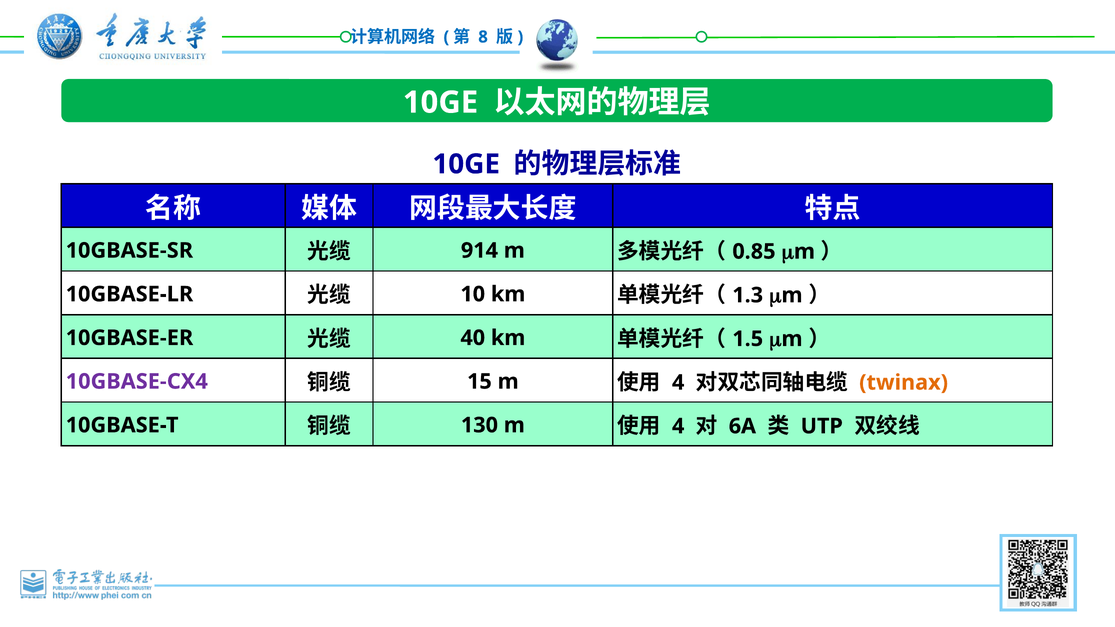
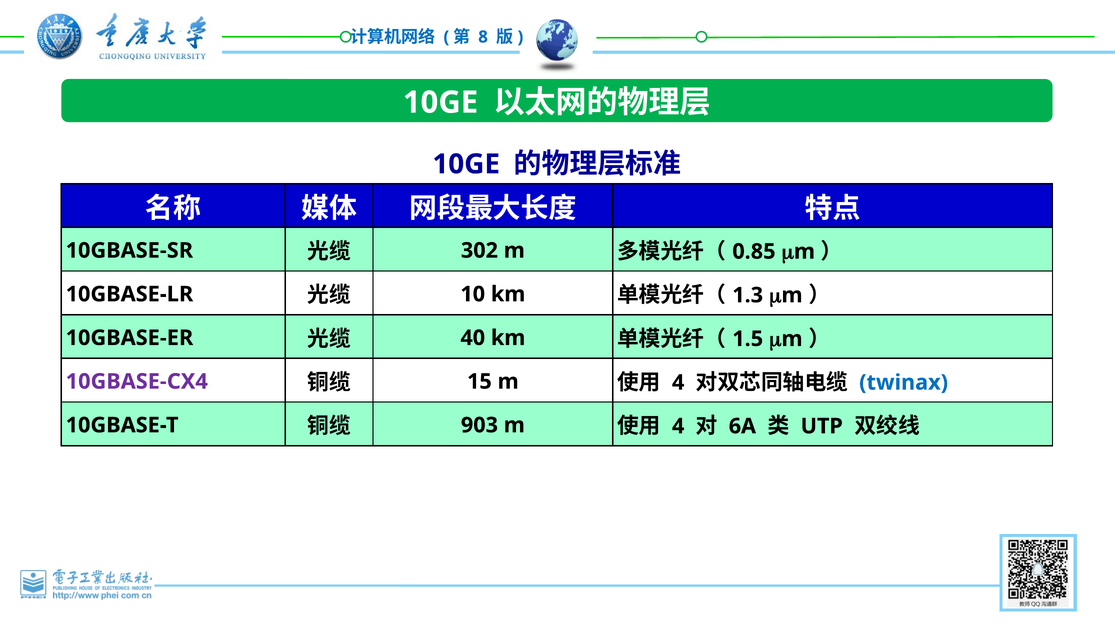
914: 914 -> 302 (479, 251)
twinax colour: orange -> blue (904, 383)
130: 130 -> 903 (479, 425)
